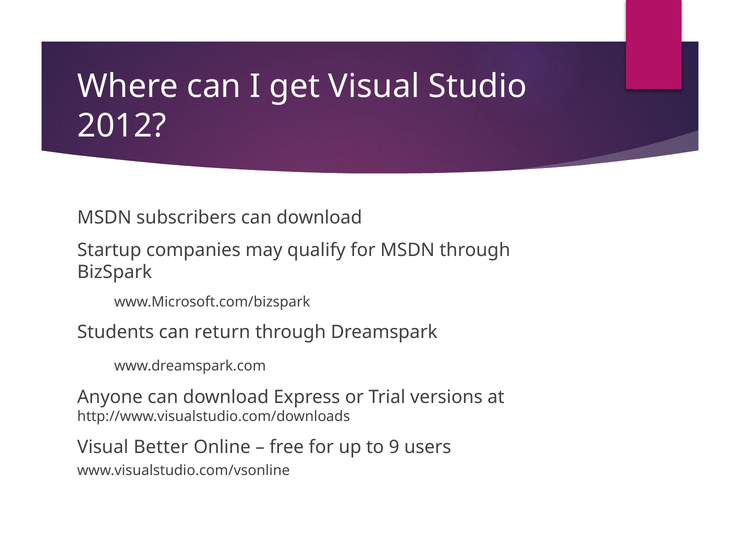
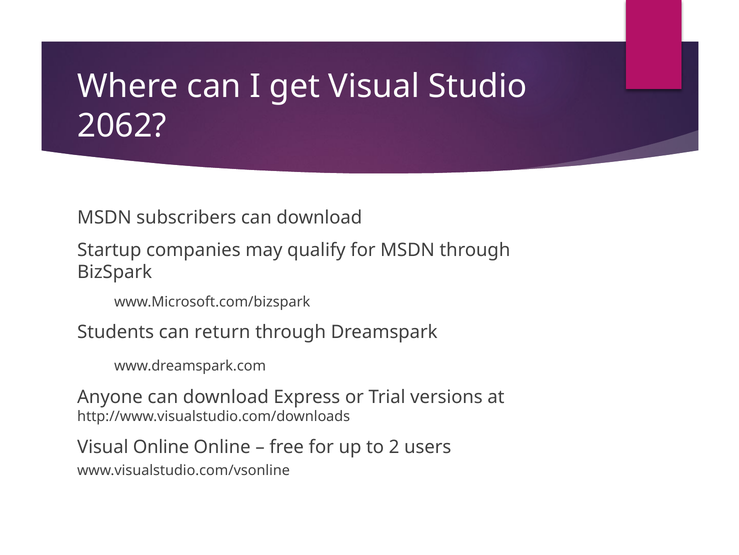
2012: 2012 -> 2062 (122, 126)
Visual Better: Better -> Online (161, 446)
9: 9 -> 2 (394, 446)
